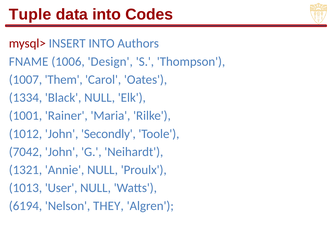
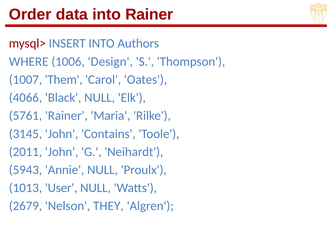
Tuple: Tuple -> Order (30, 14)
into Codes: Codes -> Rainer (149, 14)
FNAME: FNAME -> WHERE (29, 62)
1334: 1334 -> 4066 (25, 98)
1001: 1001 -> 5761 (25, 116)
1012: 1012 -> 3145 (25, 134)
Secondly: Secondly -> Contains (108, 134)
7042: 7042 -> 2011 (25, 152)
1321: 1321 -> 5943 (25, 170)
6194: 6194 -> 2679 (25, 206)
